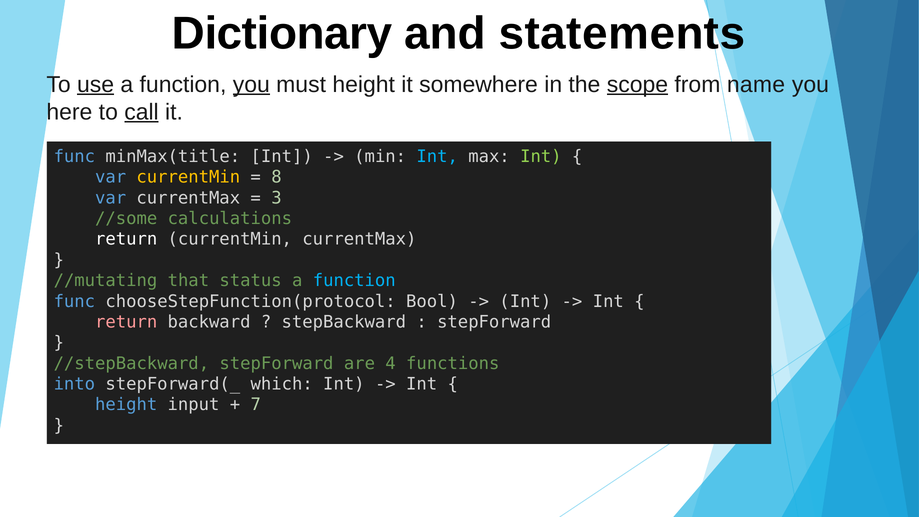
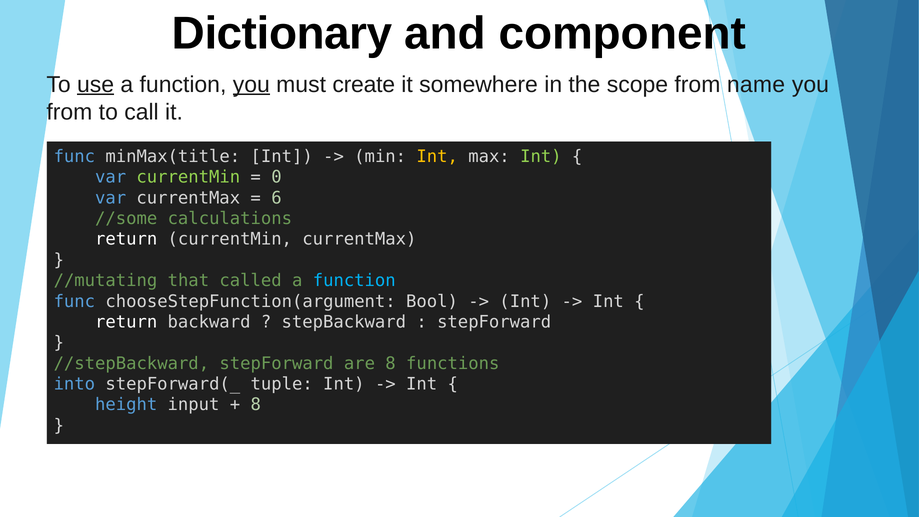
statements: statements -> component (622, 34)
must height: height -> create (364, 84)
scope underline: present -> none (637, 84)
here: here -> from (69, 112)
call underline: present -> none (142, 112)
Int colour: light blue -> yellow (437, 157)
currentMin colour: yellow -> light green (188, 177)
8: 8 -> 0 (277, 177)
3: 3 -> 6 (277, 198)
status: status -> called (251, 281)
chooseStepFunction(protocol: chooseStepFunction(protocol -> chooseStepFunction(argument (251, 301)
return colour: pink -> white (126, 322)
are 4: 4 -> 8 (391, 363)
which: which -> tuple (282, 384)
7: 7 -> 8 (256, 405)
